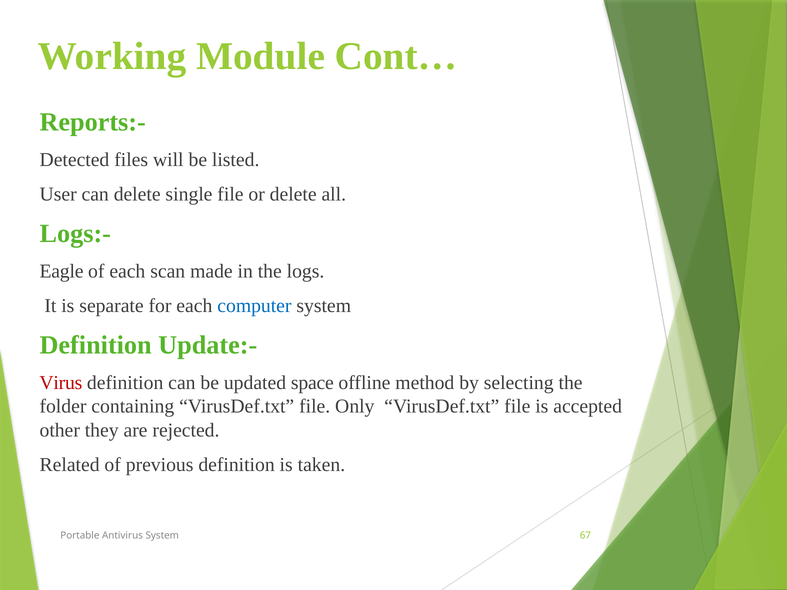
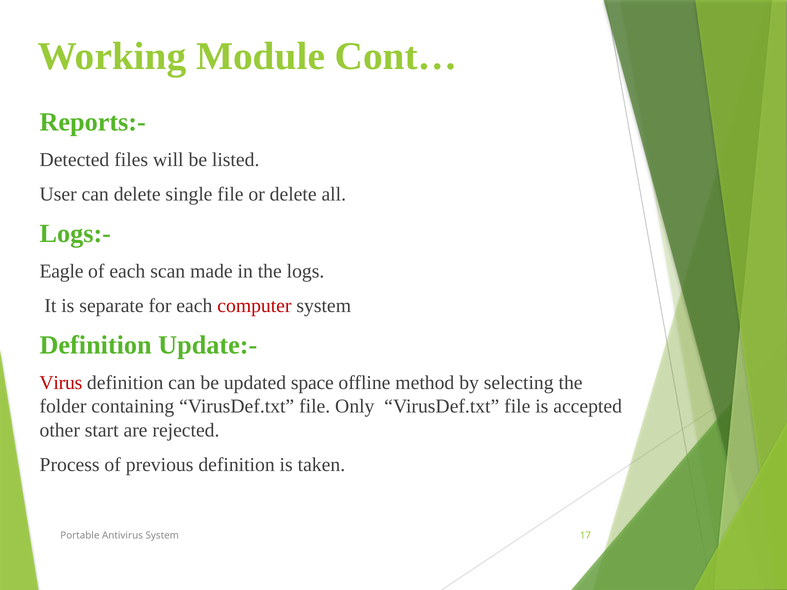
computer colour: blue -> red (254, 306)
they: they -> start (102, 430)
Related: Related -> Process (70, 465)
67: 67 -> 17 (585, 536)
